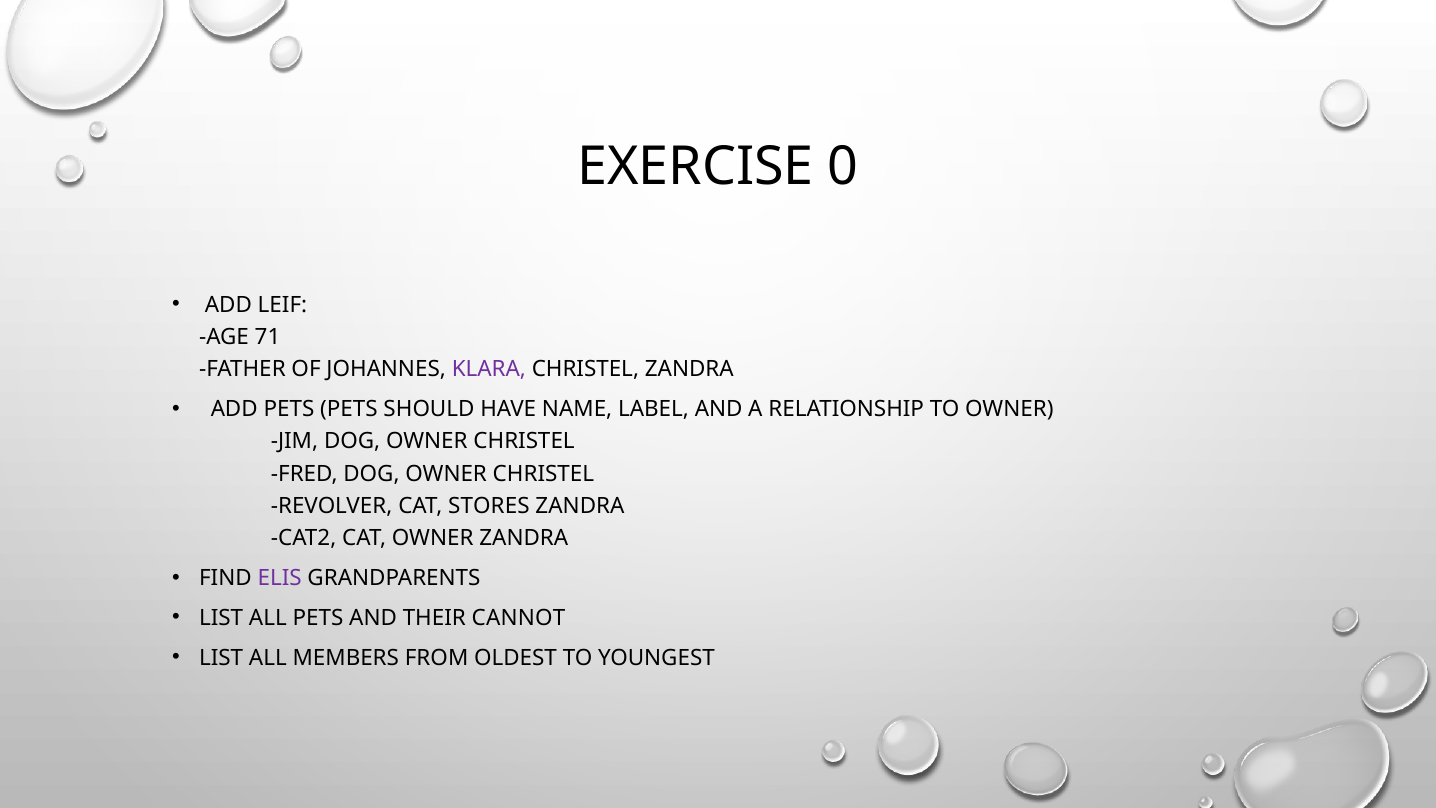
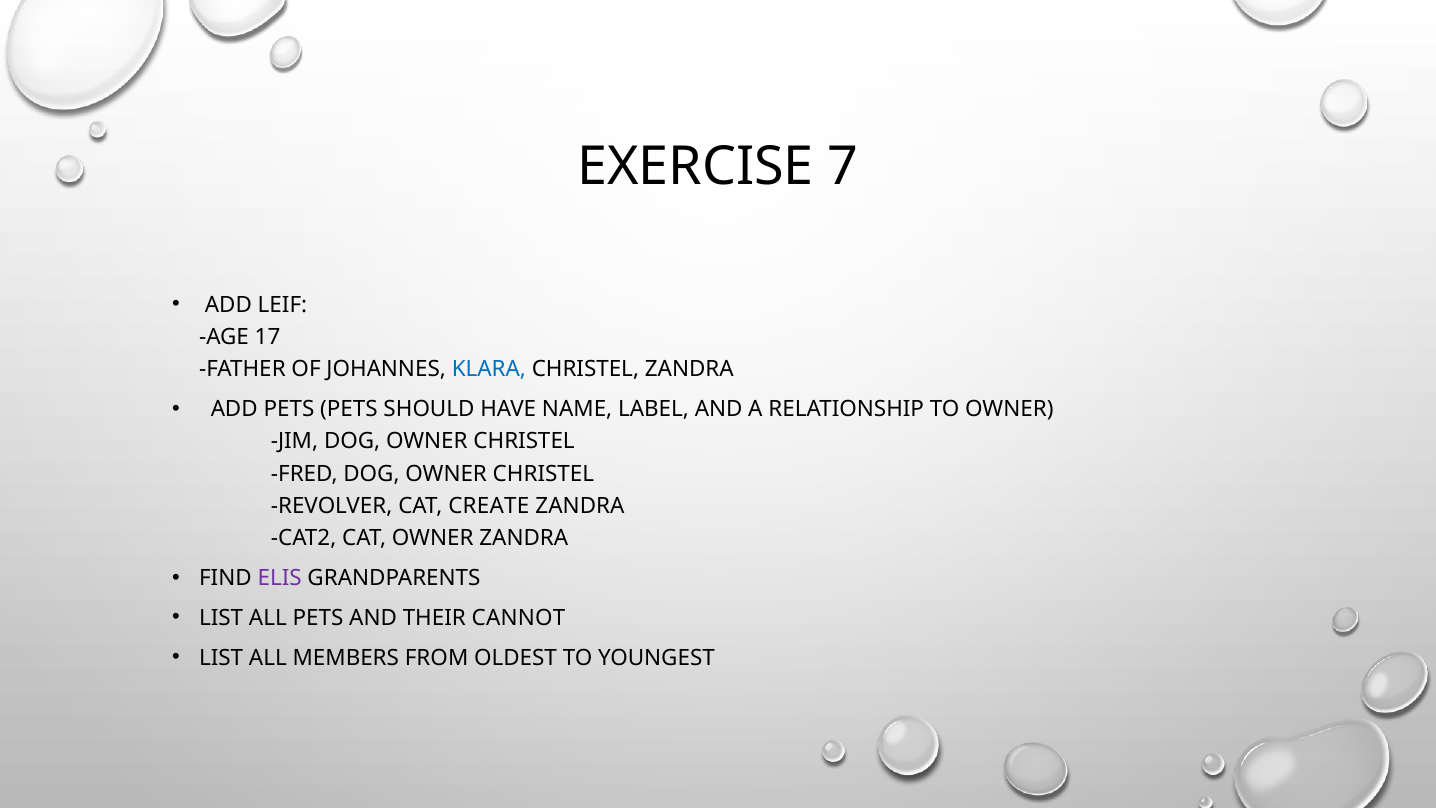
0: 0 -> 7 (843, 166)
71: 71 -> 17 (268, 337)
KLARA colour: purple -> blue (489, 369)
STORES: STORES -> CREATE (489, 506)
